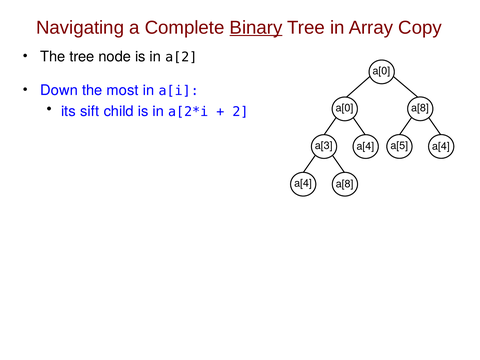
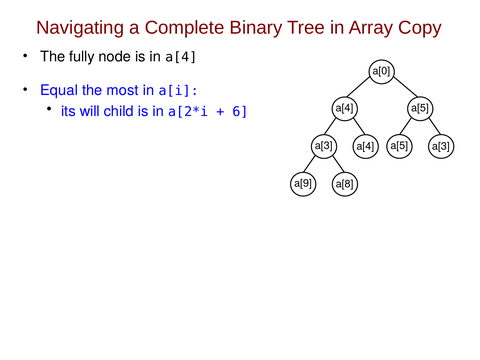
Binary underline: present -> none (256, 28)
The tree: tree -> fully (82, 57)
in a[2: a[2 -> a[4 (181, 57)
Down: Down -> Equal (59, 90)
sift: sift -> will (90, 111)
2: 2 -> 6 (240, 112)
a[8: a[8 -> a[5 (420, 108)
a[0: a[0 -> a[4 (345, 108)
a[4: a[4 -> a[3 (441, 146)
a[4: a[4 -> a[9 (303, 183)
